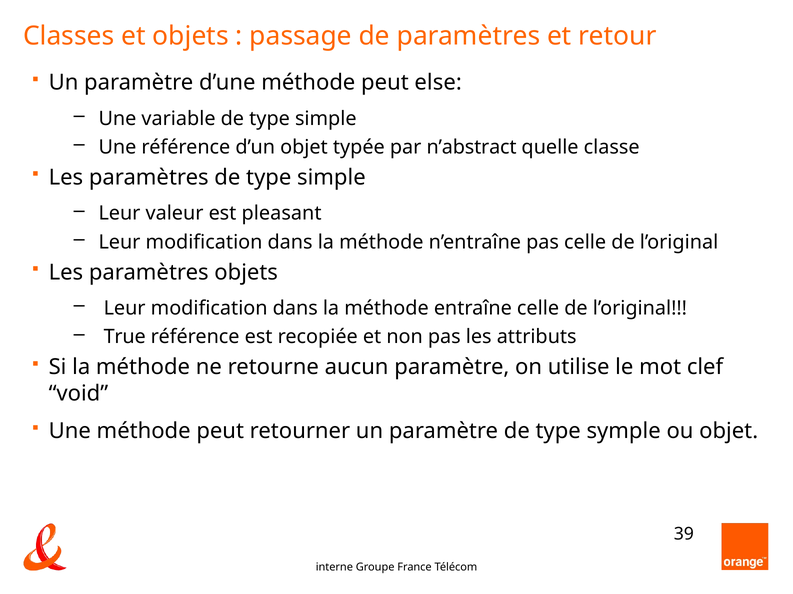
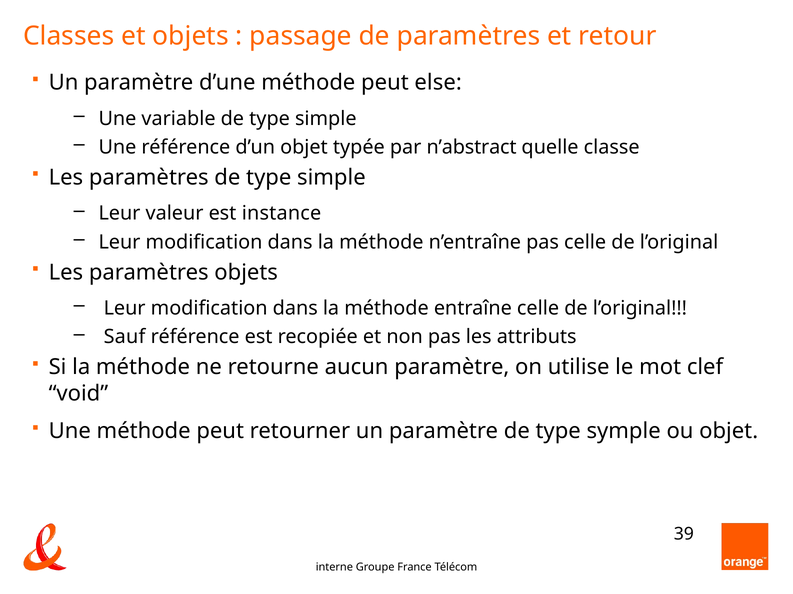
pleasant: pleasant -> instance (281, 214)
True: True -> Sauf (124, 337)
